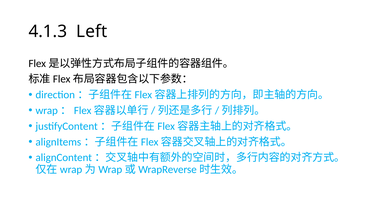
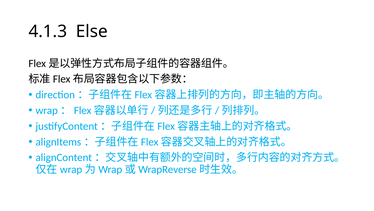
Left: Left -> Else (92, 31)
